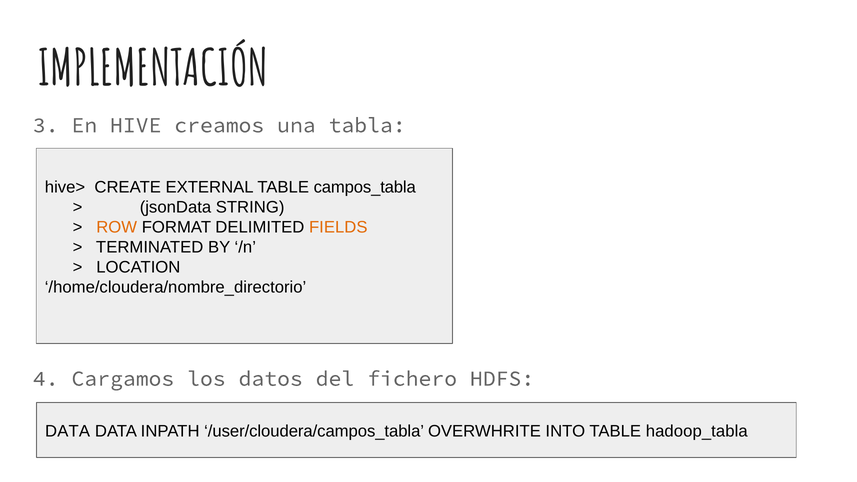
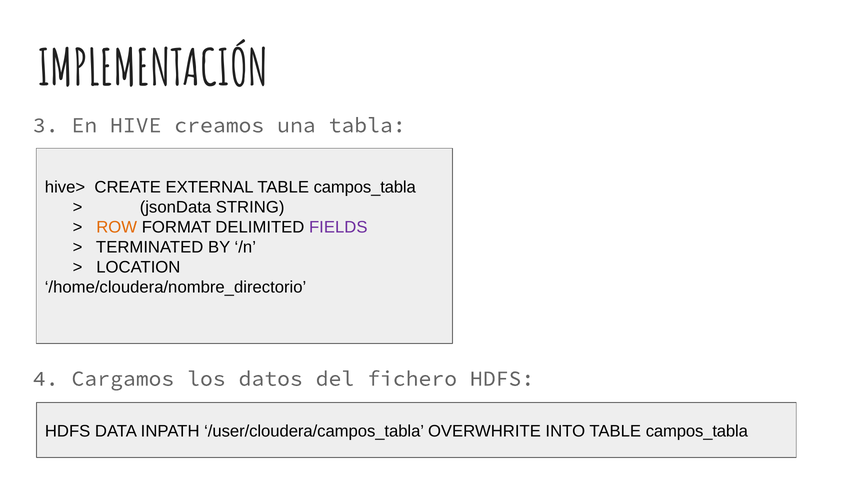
FIELDS colour: orange -> purple (338, 227)
DATA: DATA -> HDFS (68, 431)
INTO TABLE hadoop_tabla: hadoop_tabla -> campos_tabla (697, 431)
